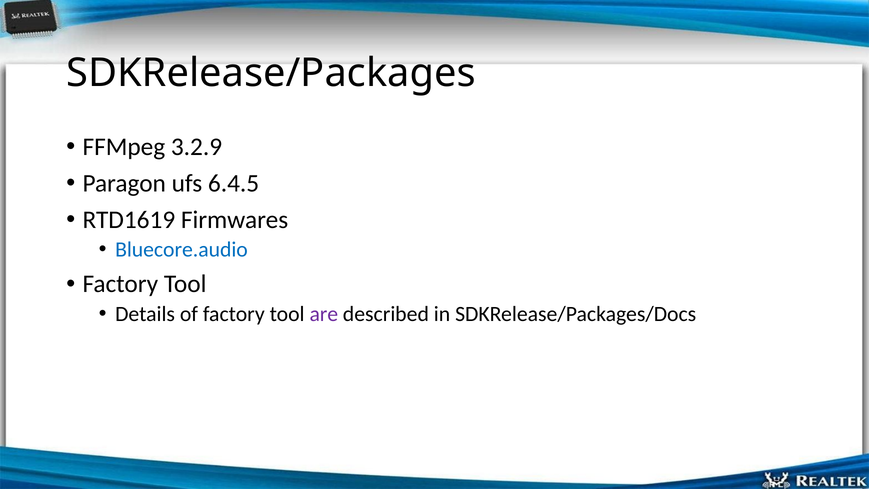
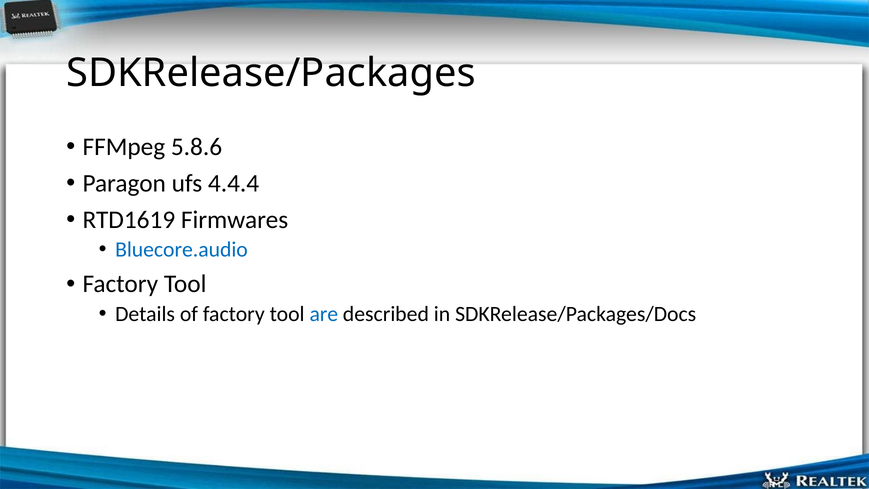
3.2.9: 3.2.9 -> 5.8.6 (197, 147)
6.4.5: 6.4.5 -> 4.4.4 (234, 183)
are colour: purple -> blue (324, 314)
